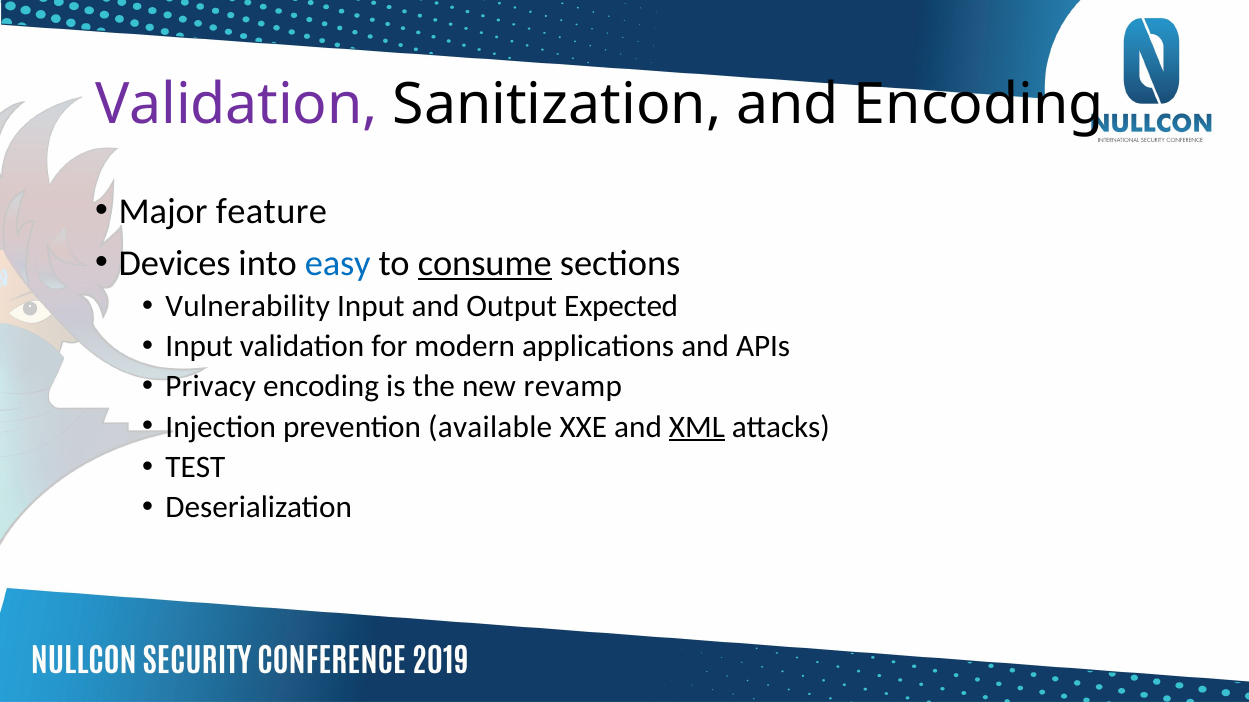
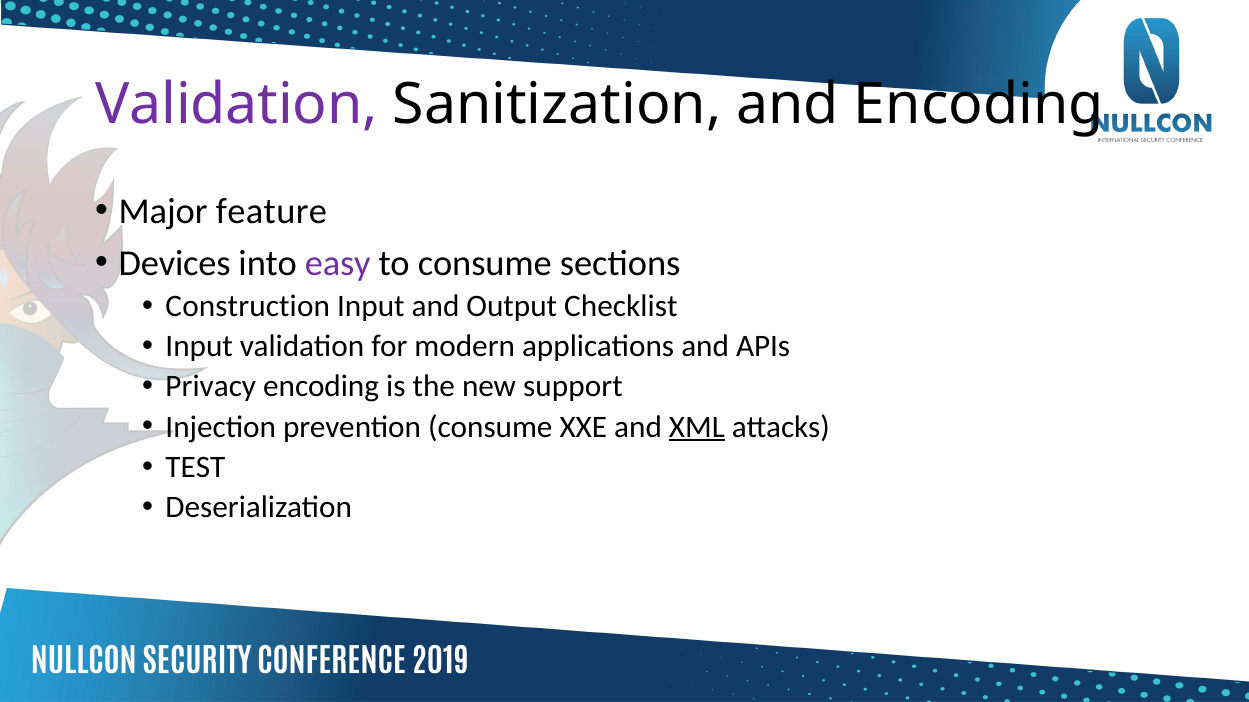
easy colour: blue -> purple (338, 264)
consume underline: present -> none (485, 264)
Vulnerability: Vulnerability -> Construction (248, 307)
Expected: Expected -> Checklist (621, 307)
revamp: revamp -> support (573, 387)
prevention available: available -> consume (490, 427)
